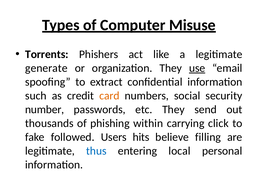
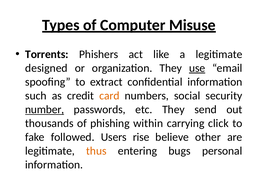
generate: generate -> designed (46, 68)
number underline: none -> present (45, 109)
hits: hits -> rise (141, 137)
filling: filling -> other (208, 137)
thus colour: blue -> orange (96, 151)
local: local -> bugs (180, 151)
